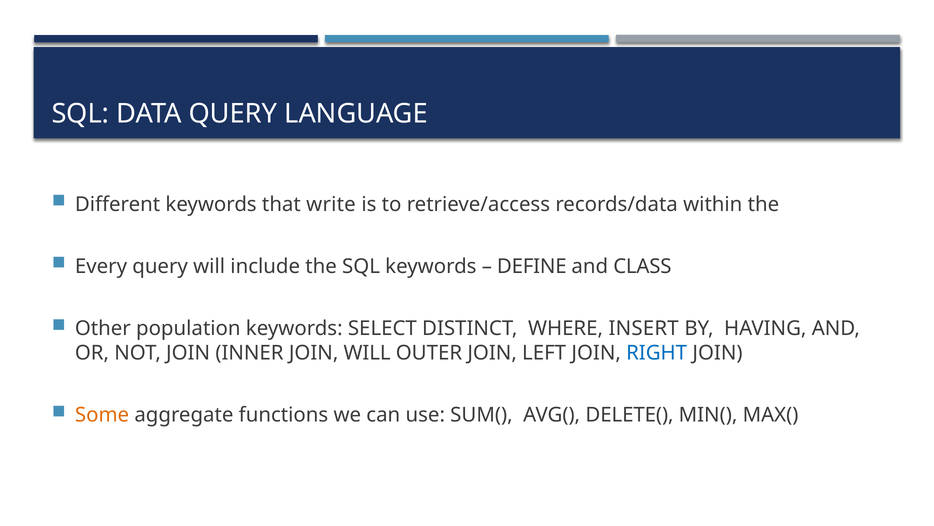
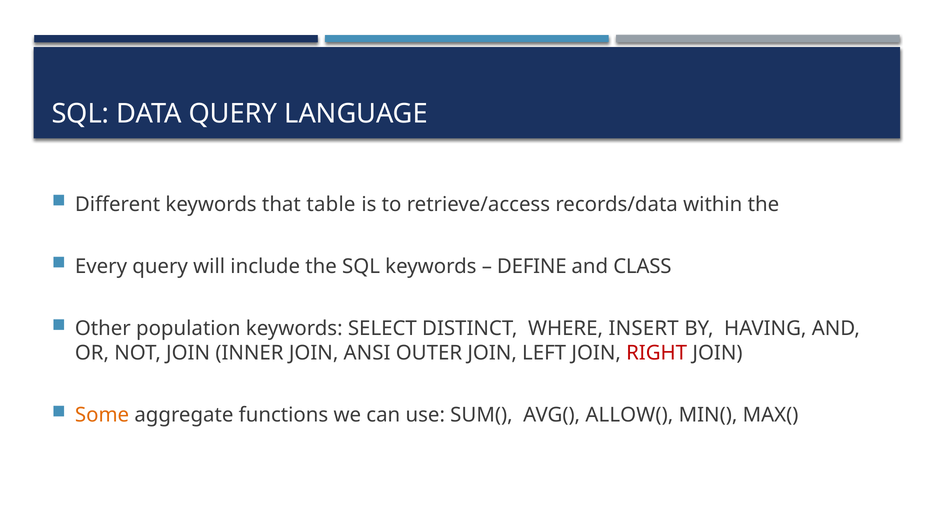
write: write -> table (331, 204)
JOIN WILL: WILL -> ANSI (367, 353)
RIGHT colour: blue -> red (657, 353)
DELETE(: DELETE( -> ALLOW( (629, 415)
